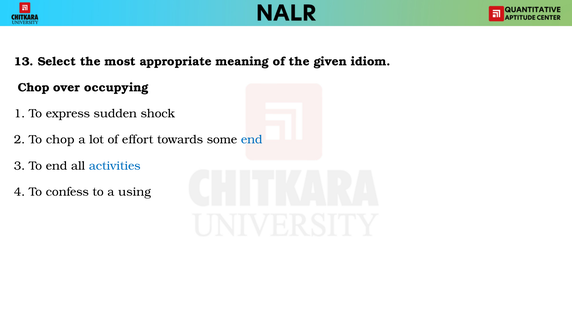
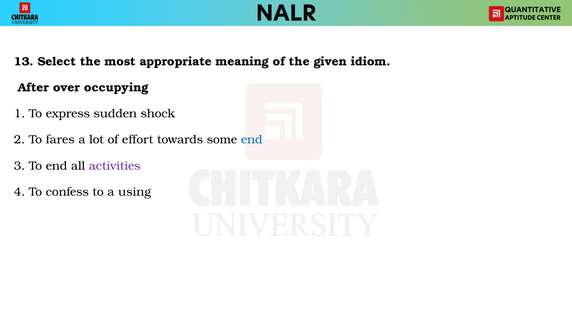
Chop: Chop -> After (33, 87)
To chop: chop -> fares (60, 140)
activities colour: blue -> purple (115, 166)
